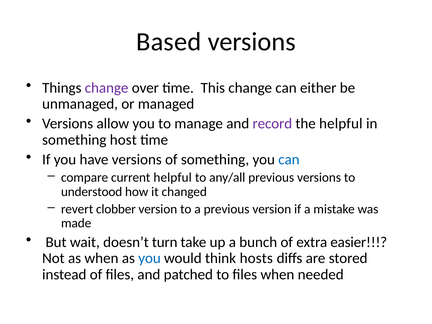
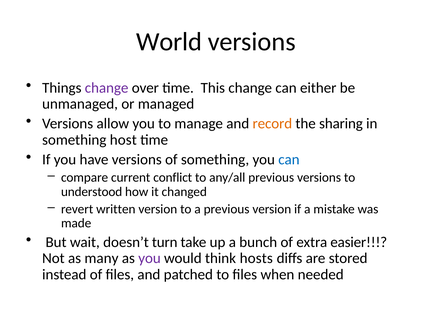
Based: Based -> World (169, 42)
record colour: purple -> orange (272, 124)
the helpful: helpful -> sharing (341, 124)
current helpful: helpful -> conflict (173, 177)
clobber: clobber -> written (116, 209)
as when: when -> many (101, 258)
you colour: blue -> purple (150, 258)
